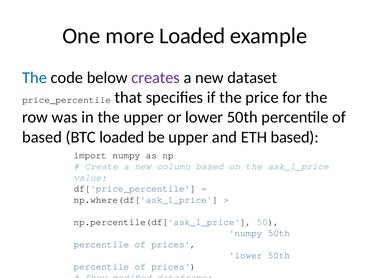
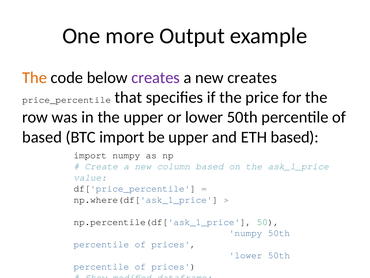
more Loaded: Loaded -> Output (192, 36)
The colour: blue -> orange (35, 78)
new dataset: dataset -> creates (252, 78)
BTC loaded: loaded -> import (122, 137)
